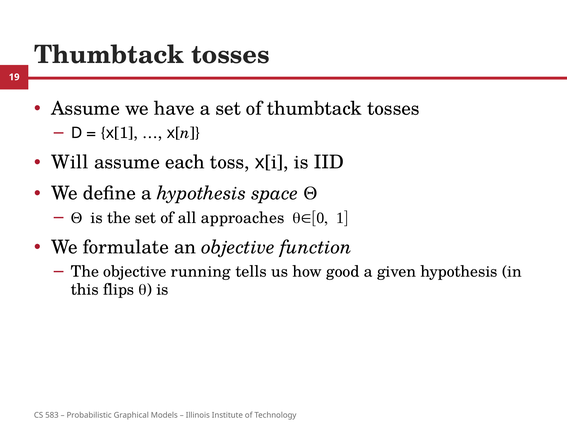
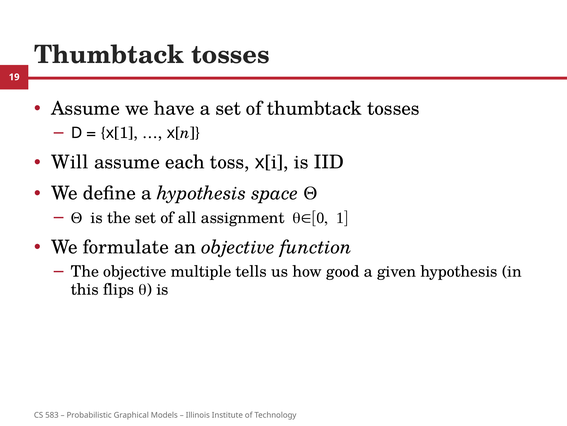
approaches: approaches -> assignment (243, 217)
running: running -> multiple (201, 271)
